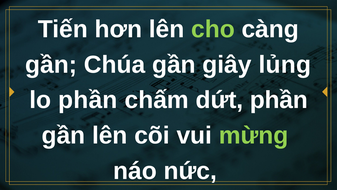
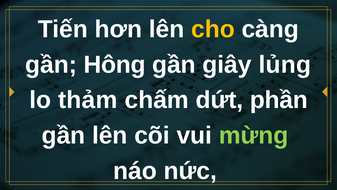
cho colour: light green -> yellow (213, 29)
Chúa: Chúa -> Hông (115, 64)
lo phần: phần -> thảm (88, 100)
